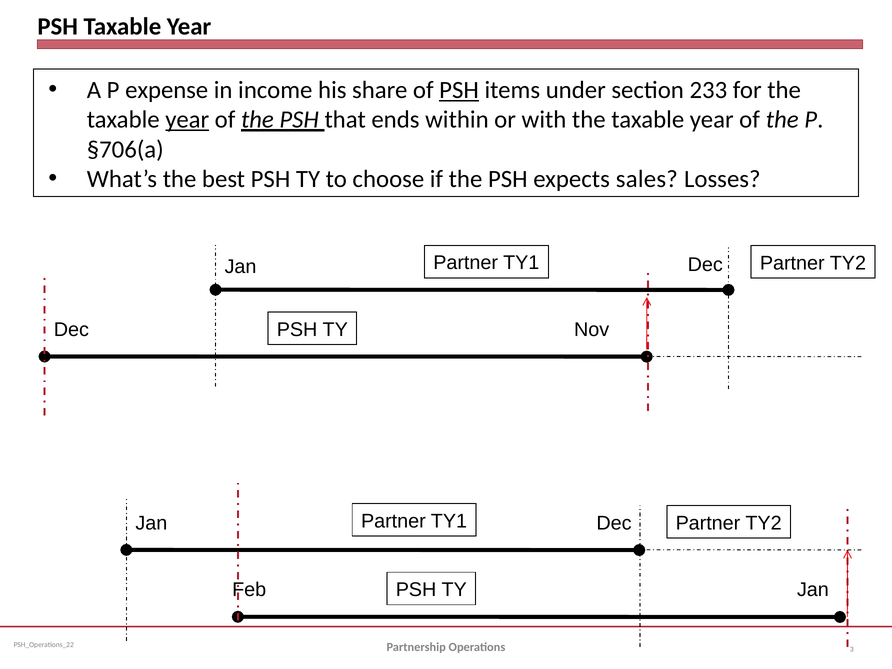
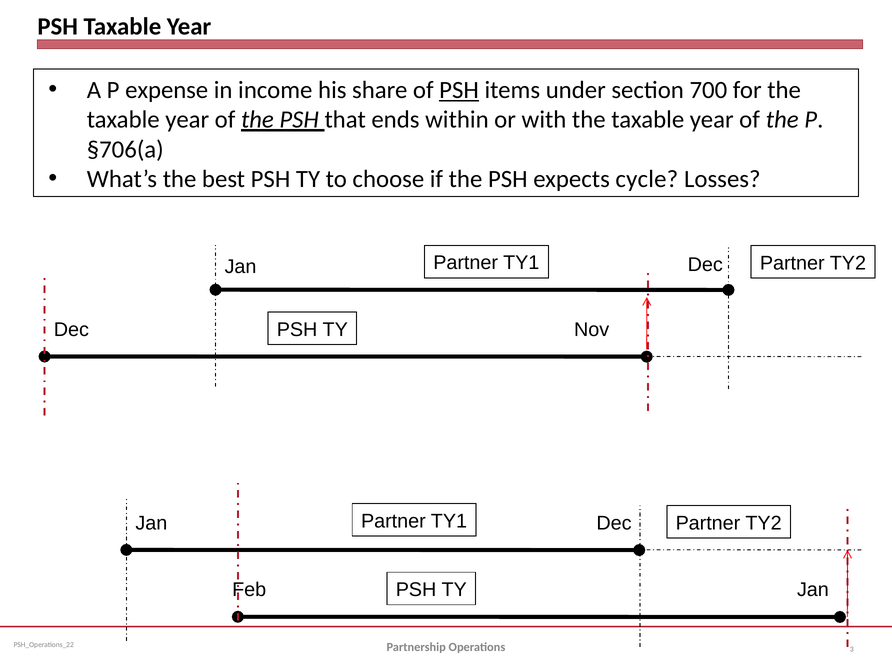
233: 233 -> 700 (708, 90)
year underline: present -> none (187, 120)
sales: sales -> cycle (647, 179)
